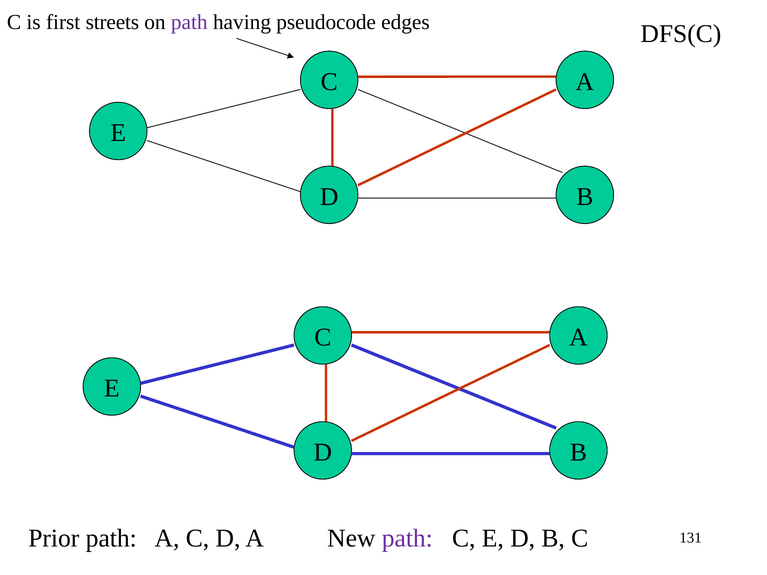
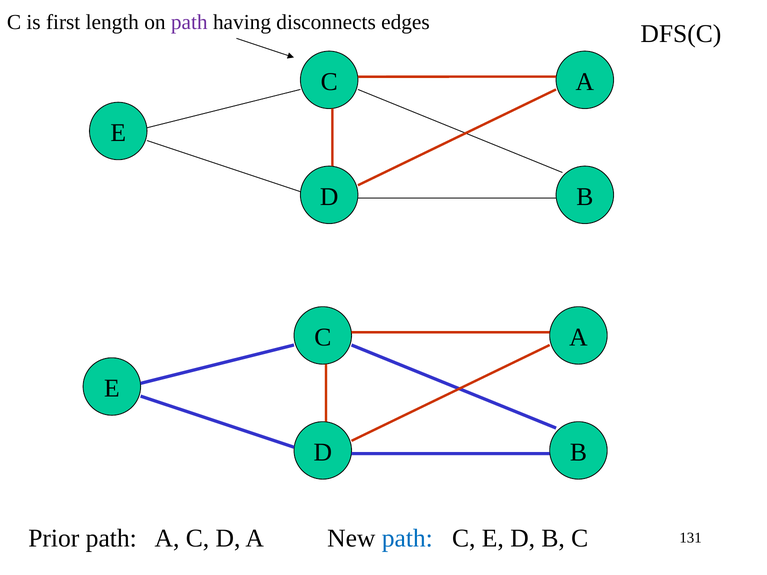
streets: streets -> length (112, 22)
pseudocode: pseudocode -> disconnects (326, 22)
path colour: purple -> blue (407, 539)
